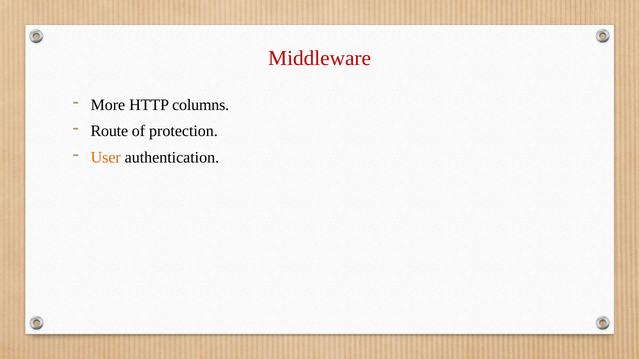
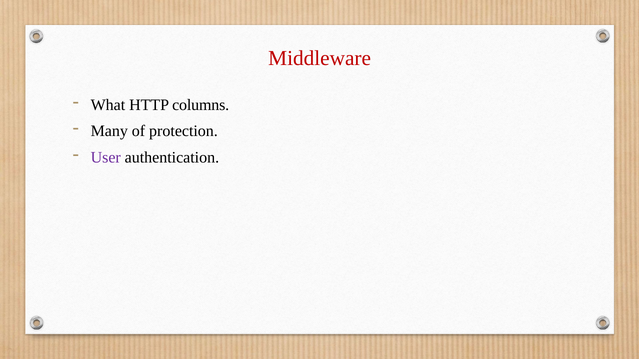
More: More -> What (108, 105)
Route: Route -> Many (109, 131)
User colour: orange -> purple (106, 158)
